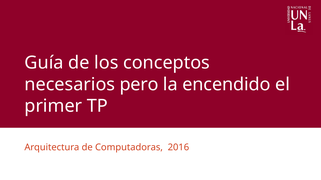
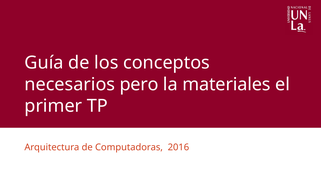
encendido: encendido -> materiales (226, 85)
